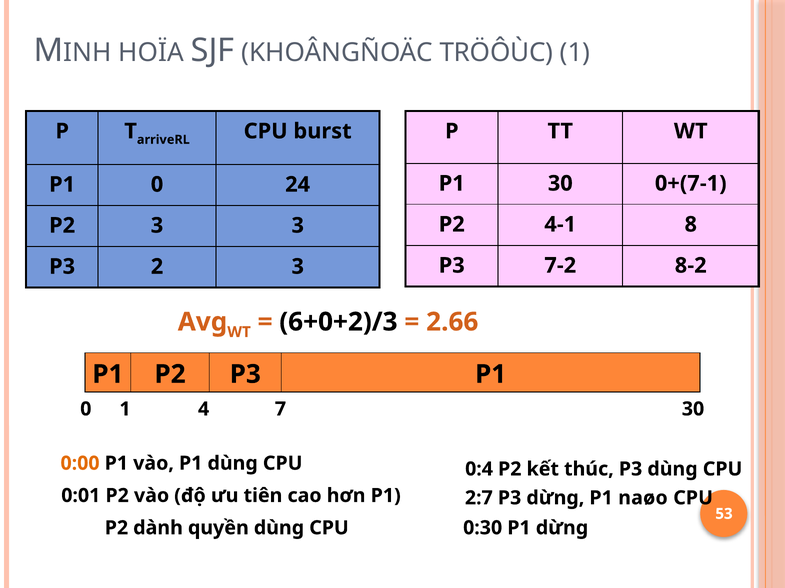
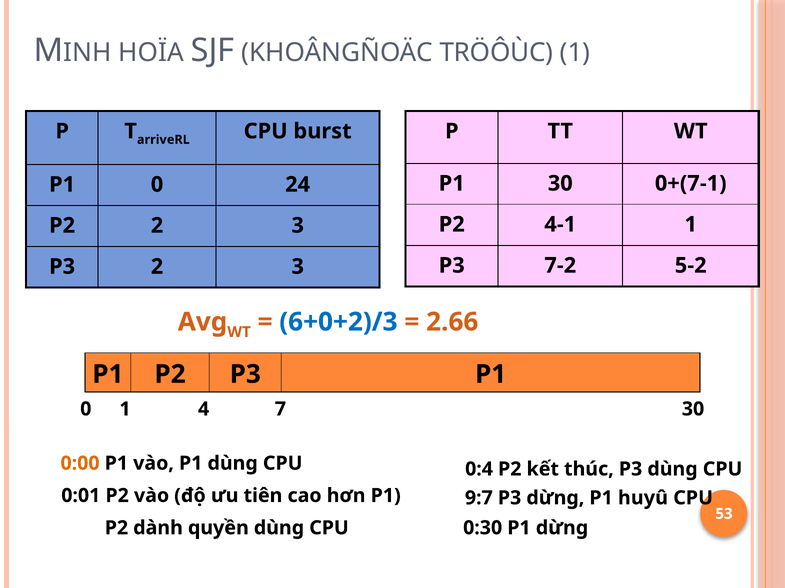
4-1 8: 8 -> 1 (691, 225)
P2 3: 3 -> 2 (157, 226)
8-2: 8-2 -> 5-2 (691, 266)
6+0+2)/3 colour: black -> blue (338, 322)
2:7: 2:7 -> 9:7 (479, 498)
naøo: naøo -> huyû (643, 498)
